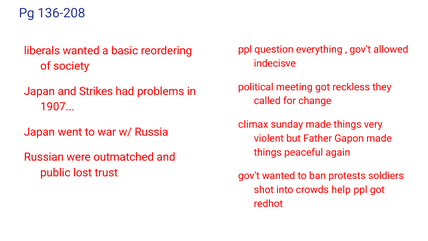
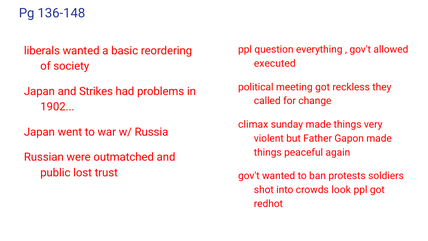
136-208: 136-208 -> 136-148 (61, 13)
indecisve: indecisve -> executed (275, 64)
1907: 1907 -> 1902 (57, 107)
help: help -> look (341, 190)
